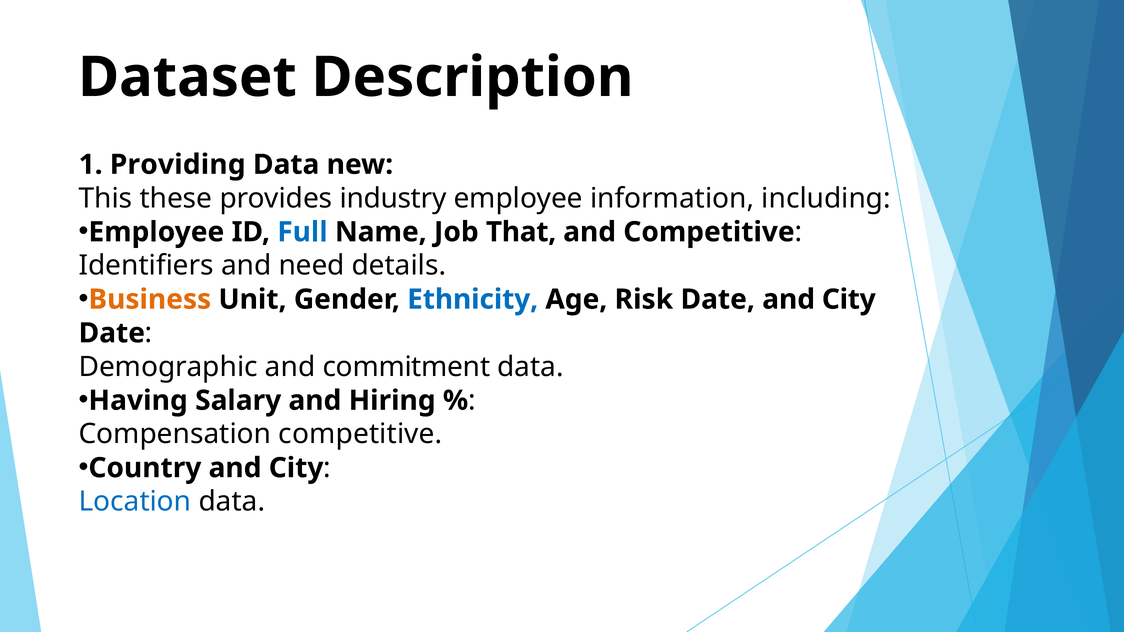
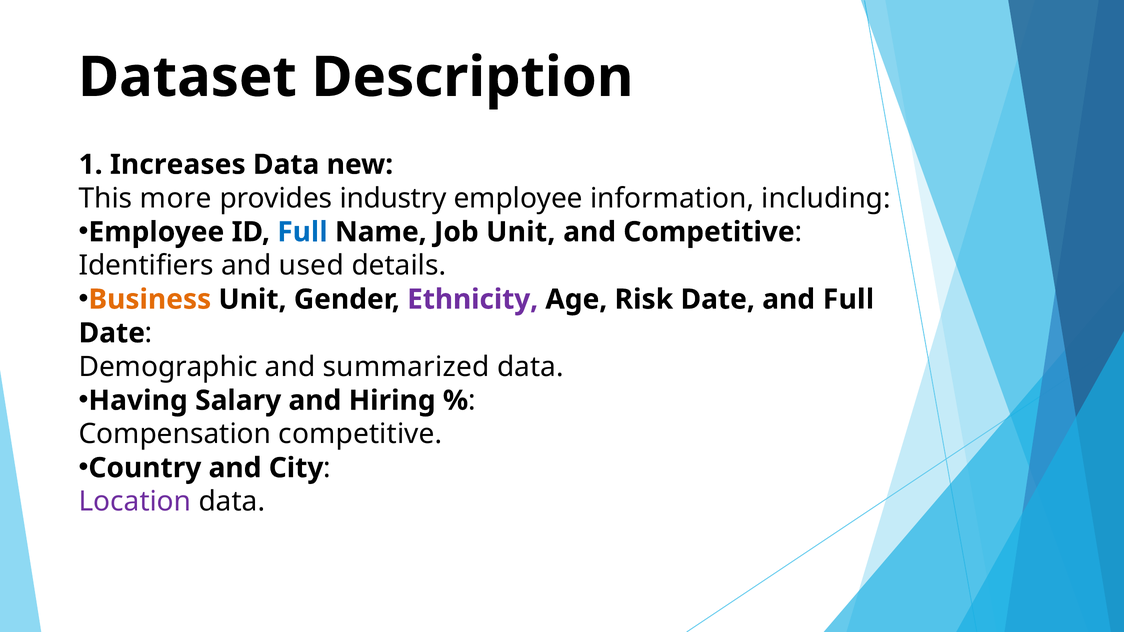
Providing: Providing -> Increases (178, 165)
these: these -> more (176, 198)
Job That: That -> Unit (521, 232)
need: need -> used (311, 266)
Ethnicity colour: blue -> purple (473, 300)
Date and City: City -> Full (848, 300)
commitment: commitment -> summarized (406, 367)
Location colour: blue -> purple (135, 502)
